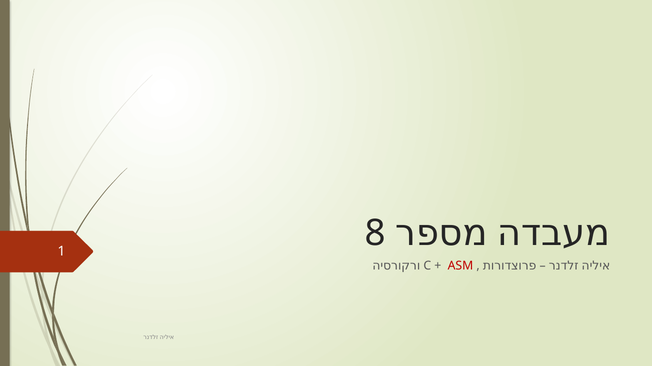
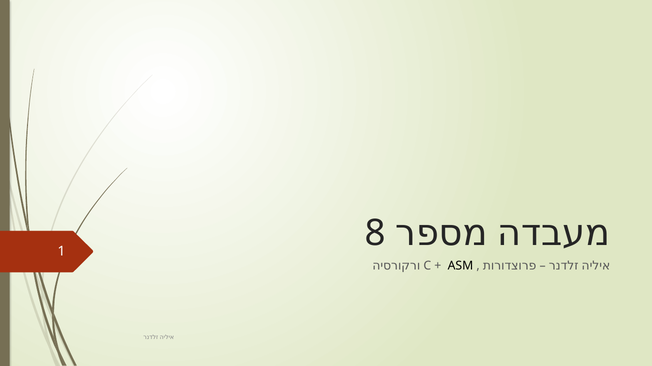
ASM colour: red -> black (460, 266)
